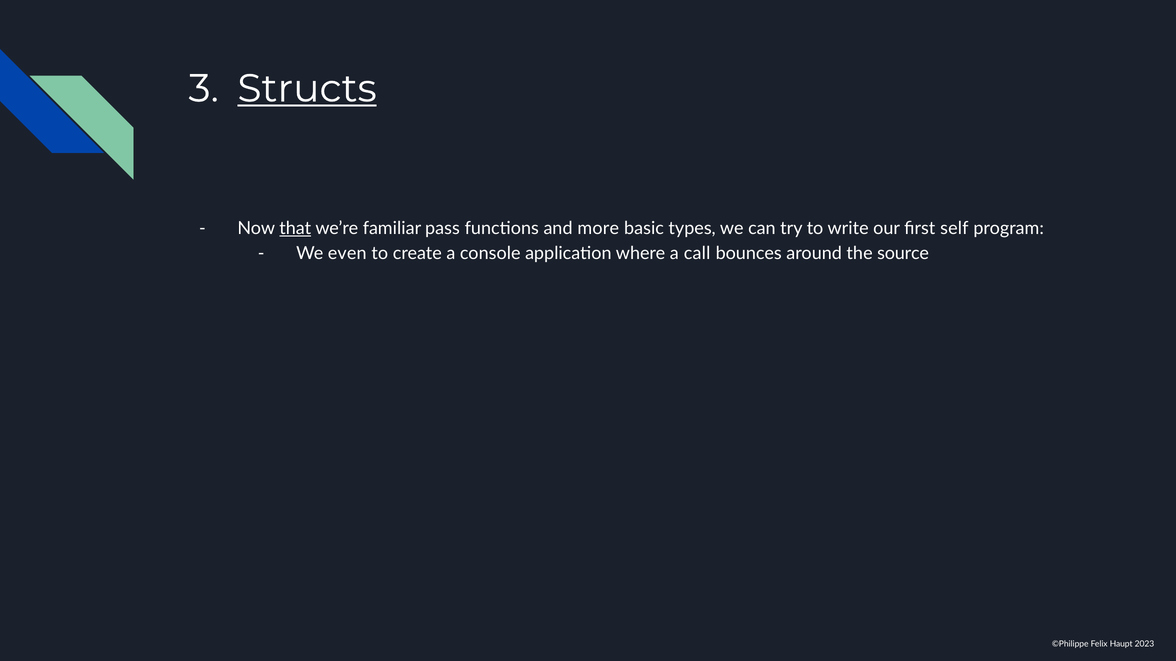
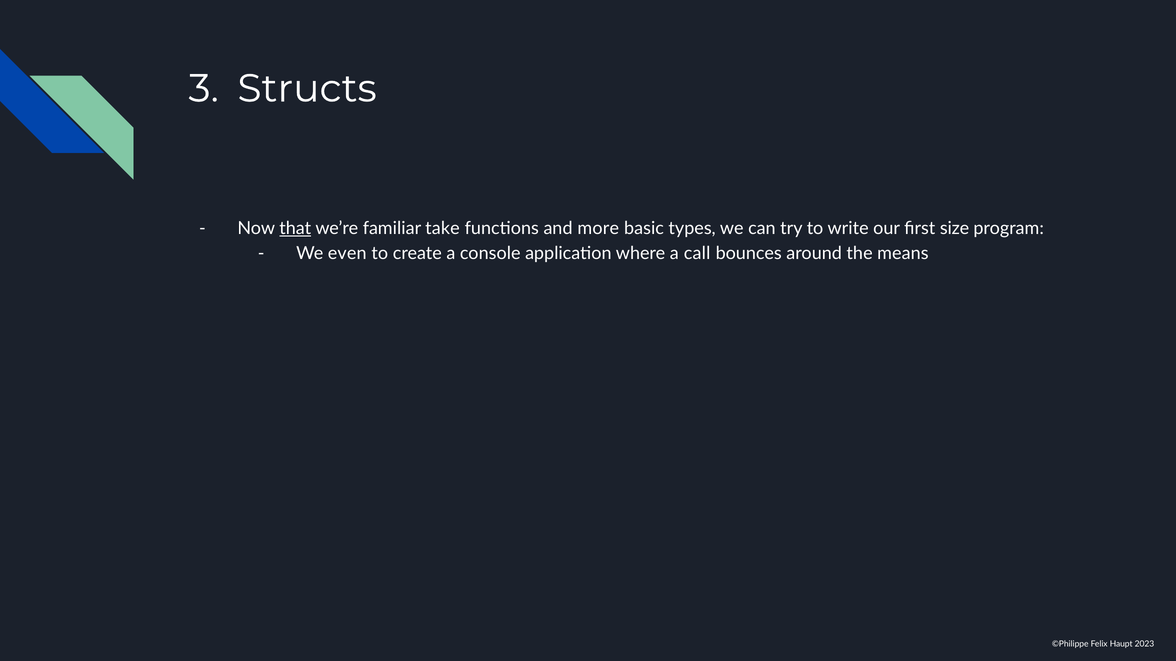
Structs underline: present -> none (307, 89)
pass: pass -> take (442, 229)
self: self -> size (955, 229)
source: source -> means (903, 254)
